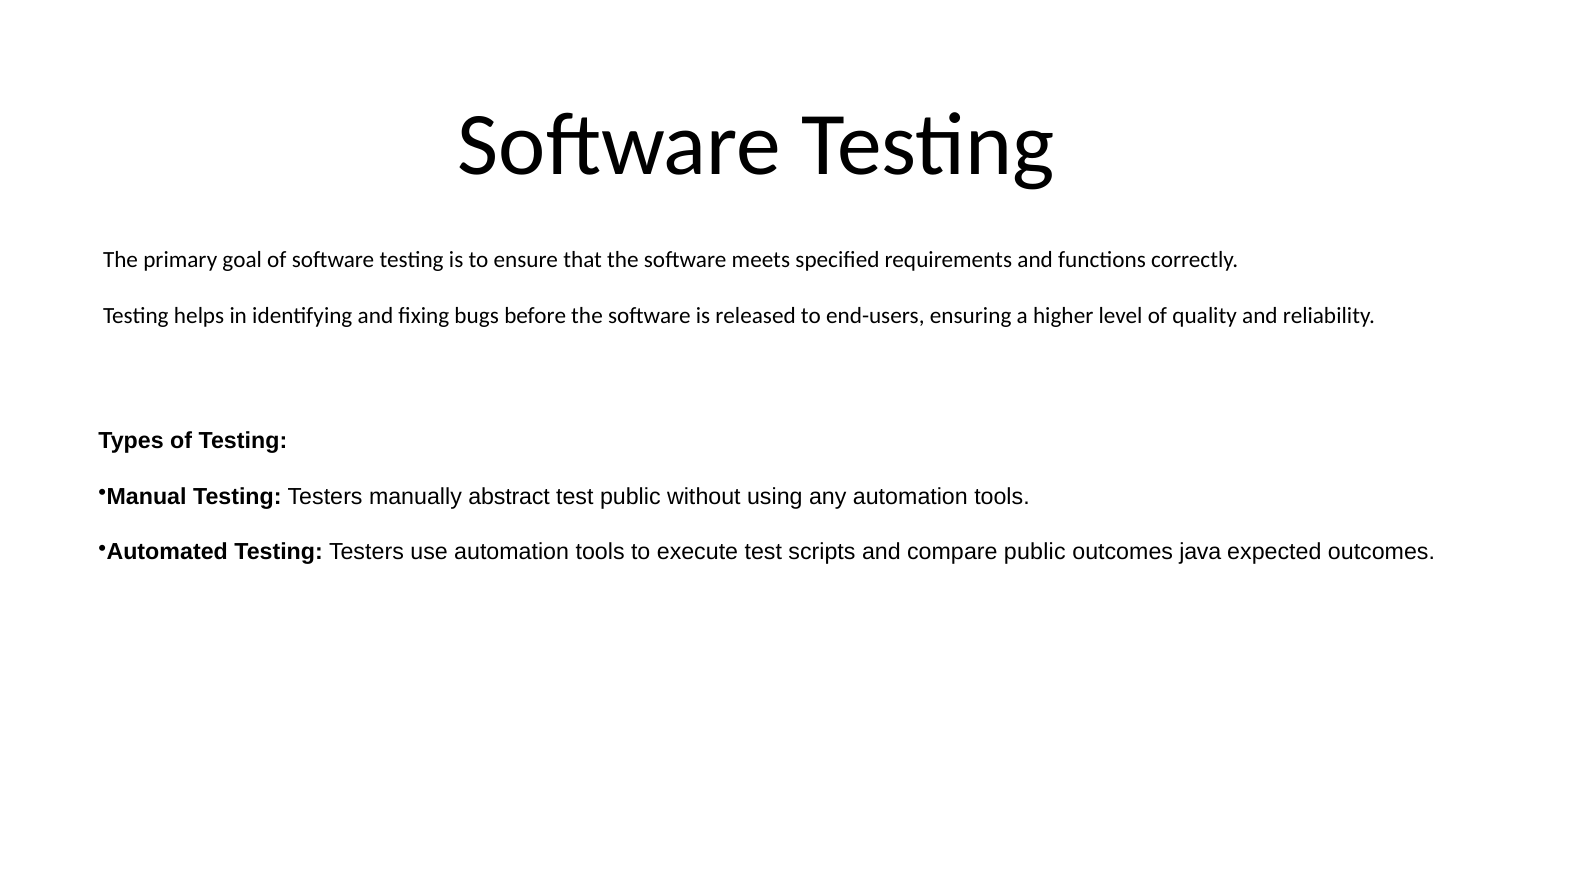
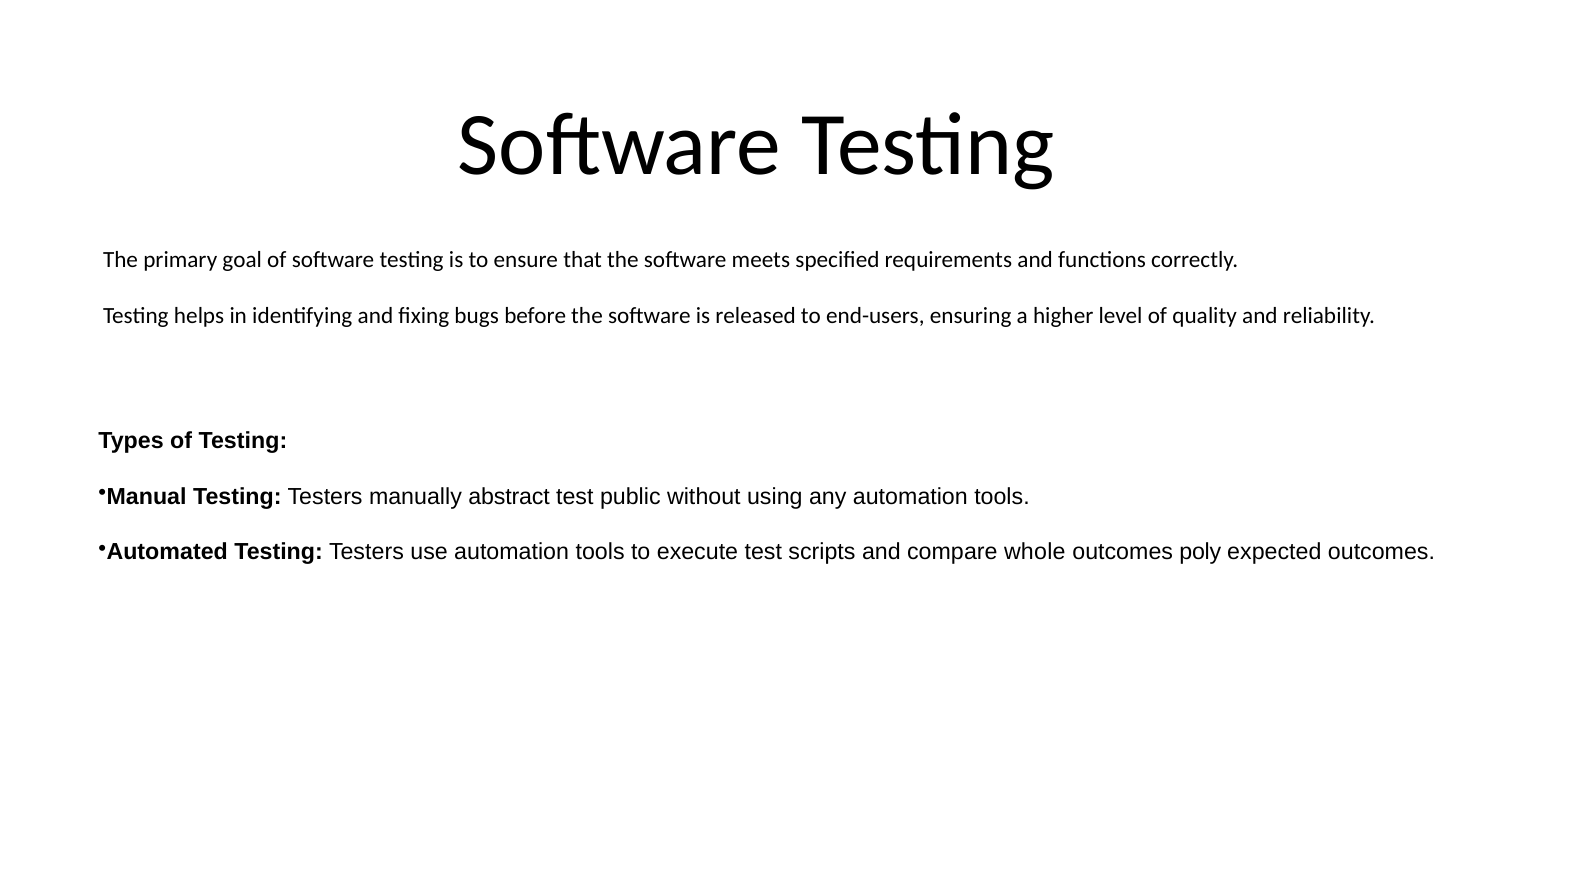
compare public: public -> whole (1035, 552)
java: java -> poly (1200, 552)
